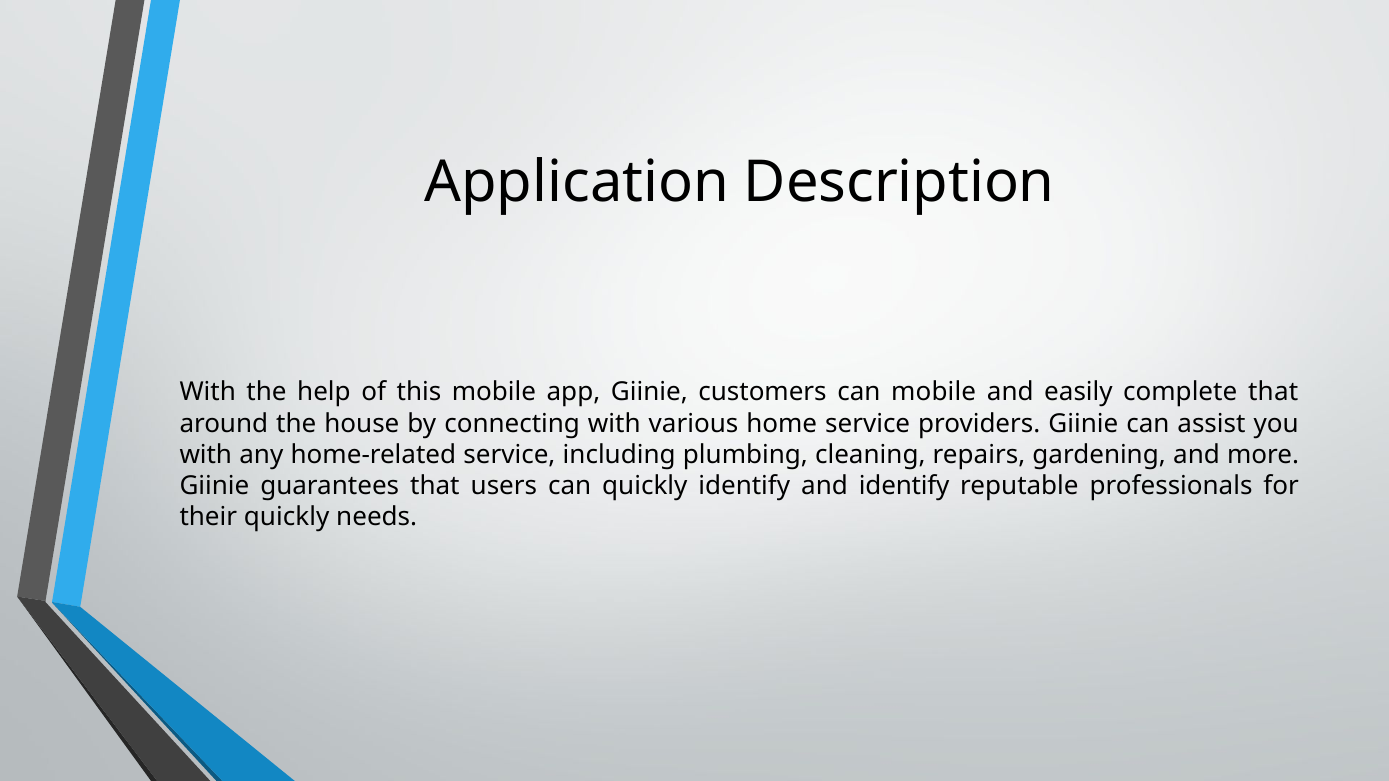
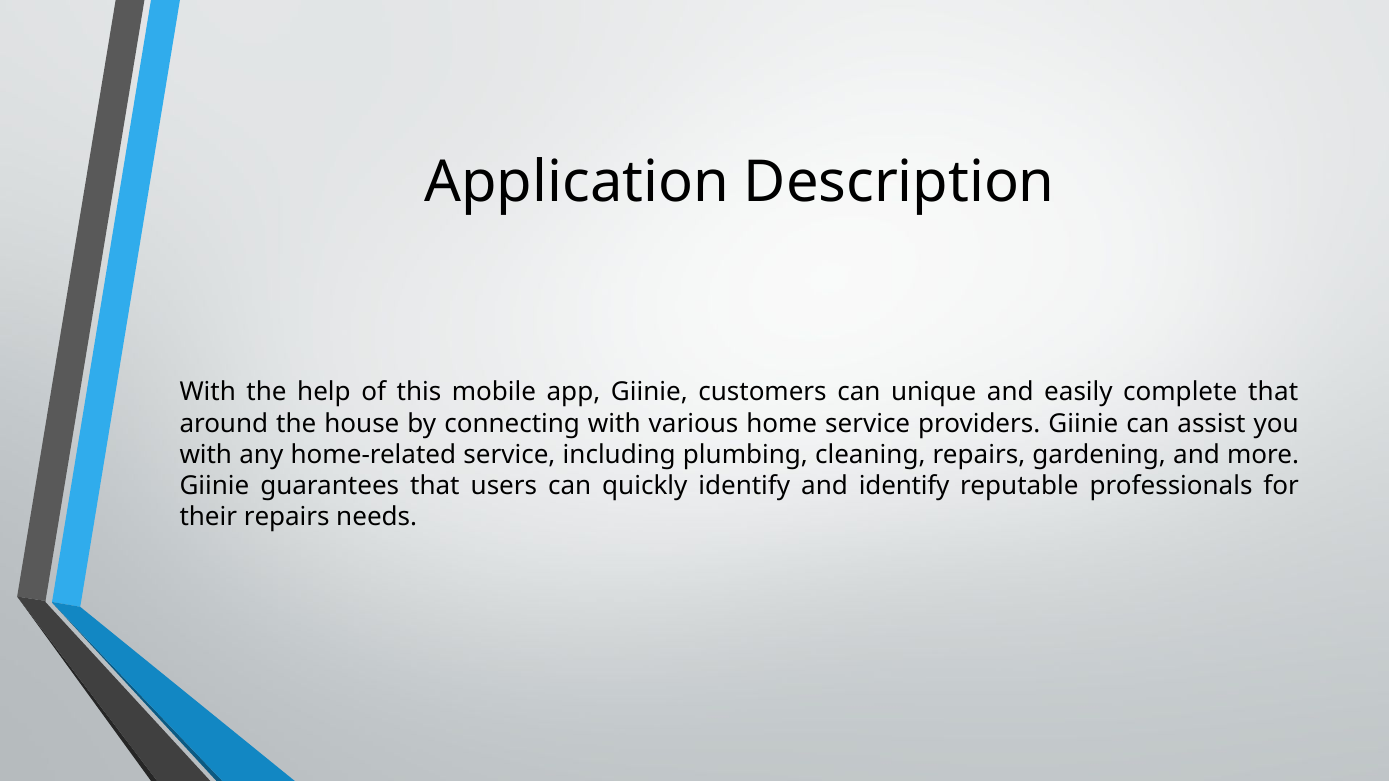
can mobile: mobile -> unique (934, 392)
their quickly: quickly -> repairs (287, 517)
